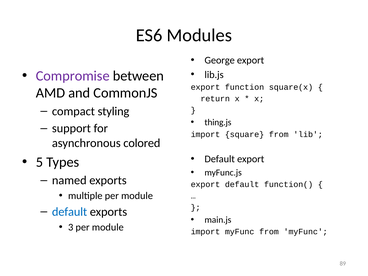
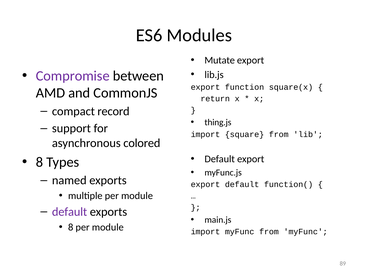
George: George -> Mutate (220, 60)
styling: styling -> record (113, 111)
5: 5 -> 8 (40, 162)
default colour: blue -> purple (70, 212)
3: 3 -> 8 (71, 227)
